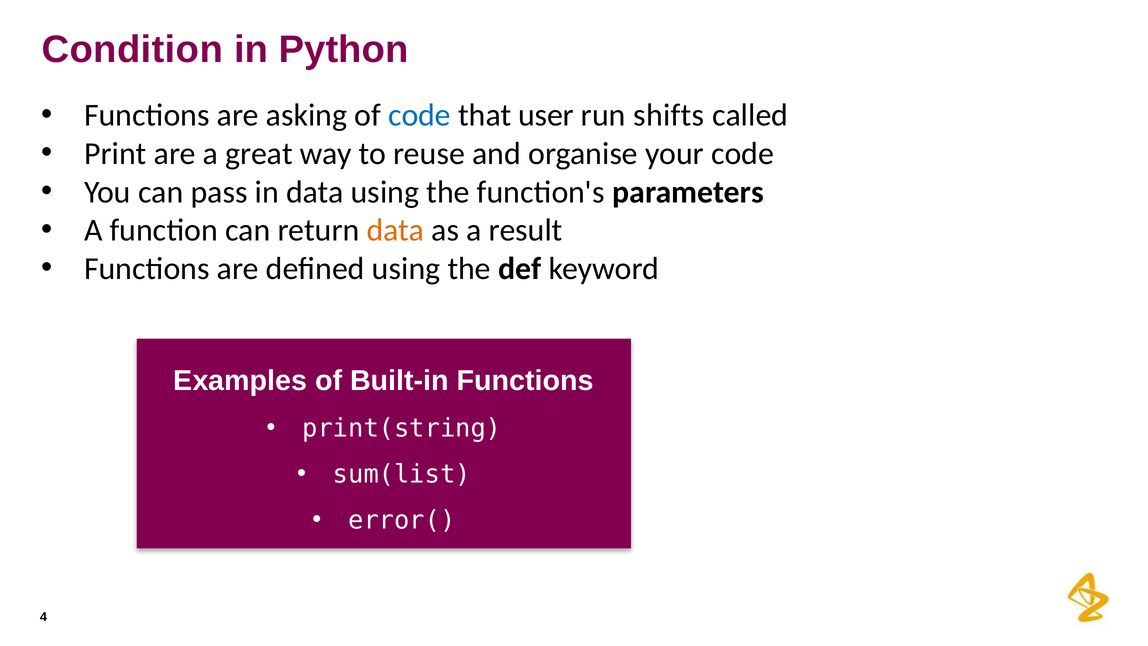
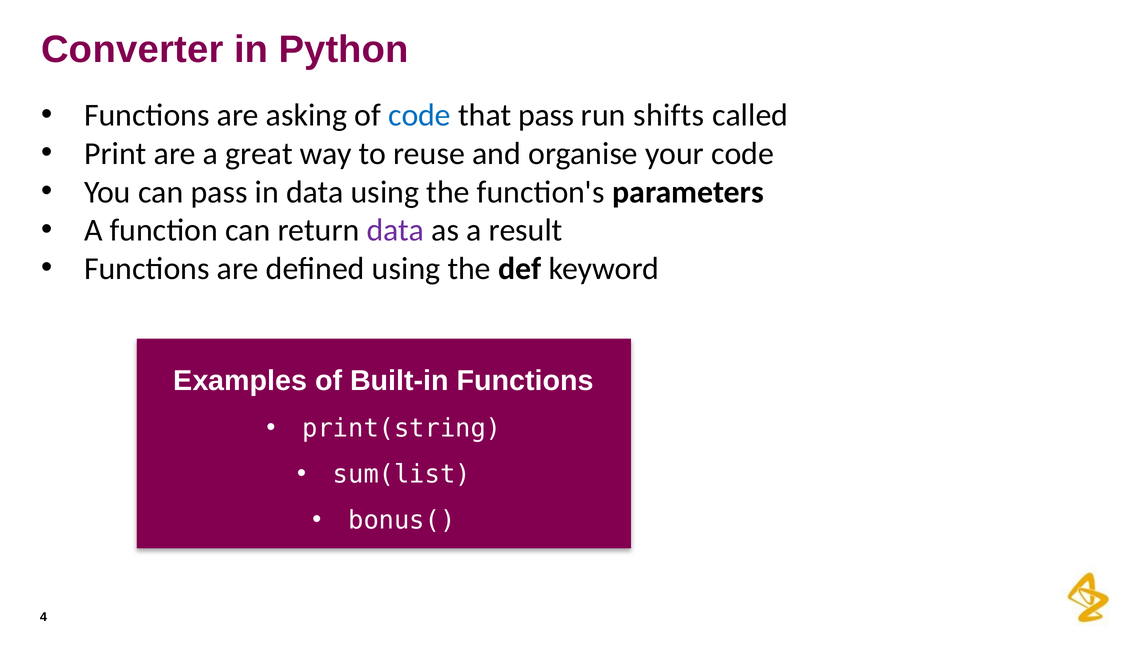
Condition: Condition -> Converter (132, 49)
that user: user -> pass (546, 115)
data colour: orange -> purple (395, 230)
error(: error( -> bonus( (402, 520)
